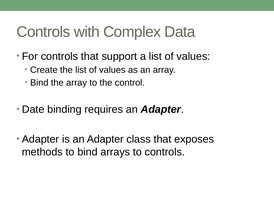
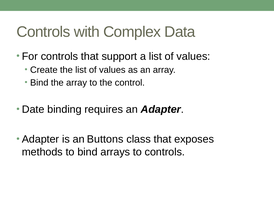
is an Adapter: Adapter -> Buttons (105, 140)
